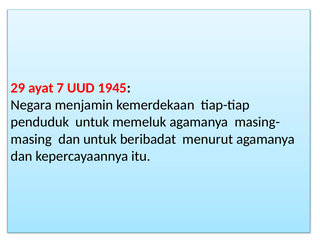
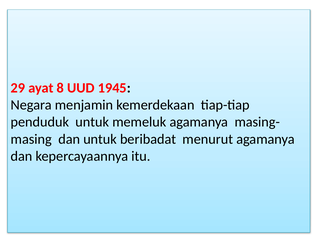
7: 7 -> 8 (60, 88)
